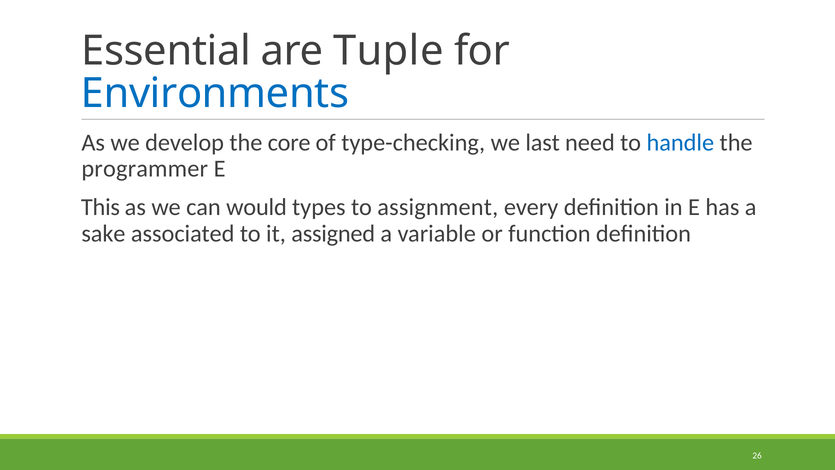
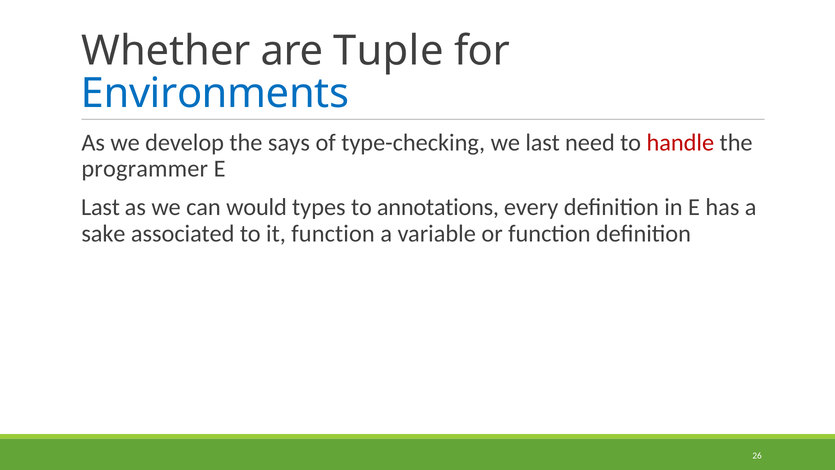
Essential: Essential -> Whether (166, 51)
core: core -> says (289, 143)
handle colour: blue -> red (680, 143)
This: This -> Last (100, 207)
assignment: assignment -> annotations (438, 207)
it assigned: assigned -> function (333, 233)
